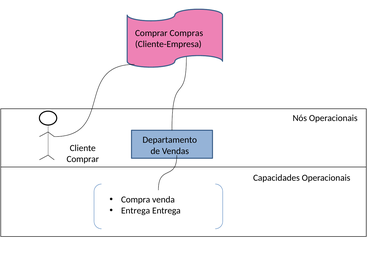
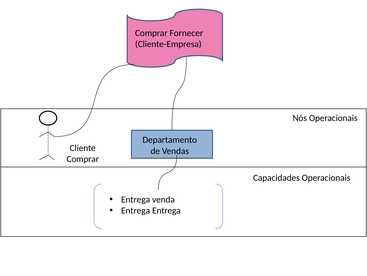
Compras: Compras -> Fornecer (186, 33)
Compra: Compra -> Entrega (136, 199)
